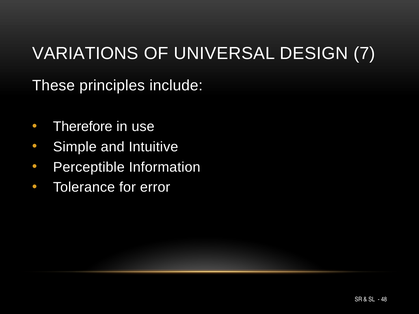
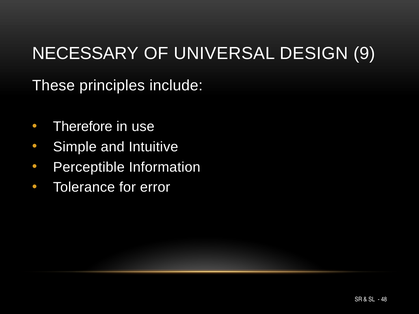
VARIATIONS: VARIATIONS -> NECESSARY (85, 54)
7: 7 -> 9 (364, 54)
